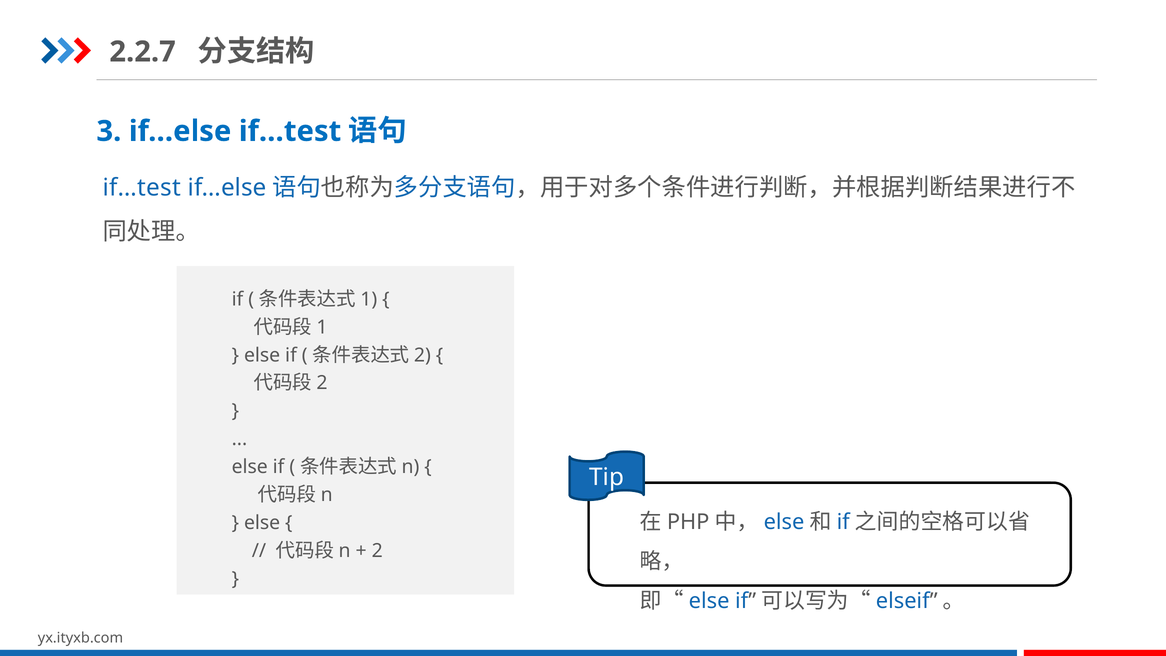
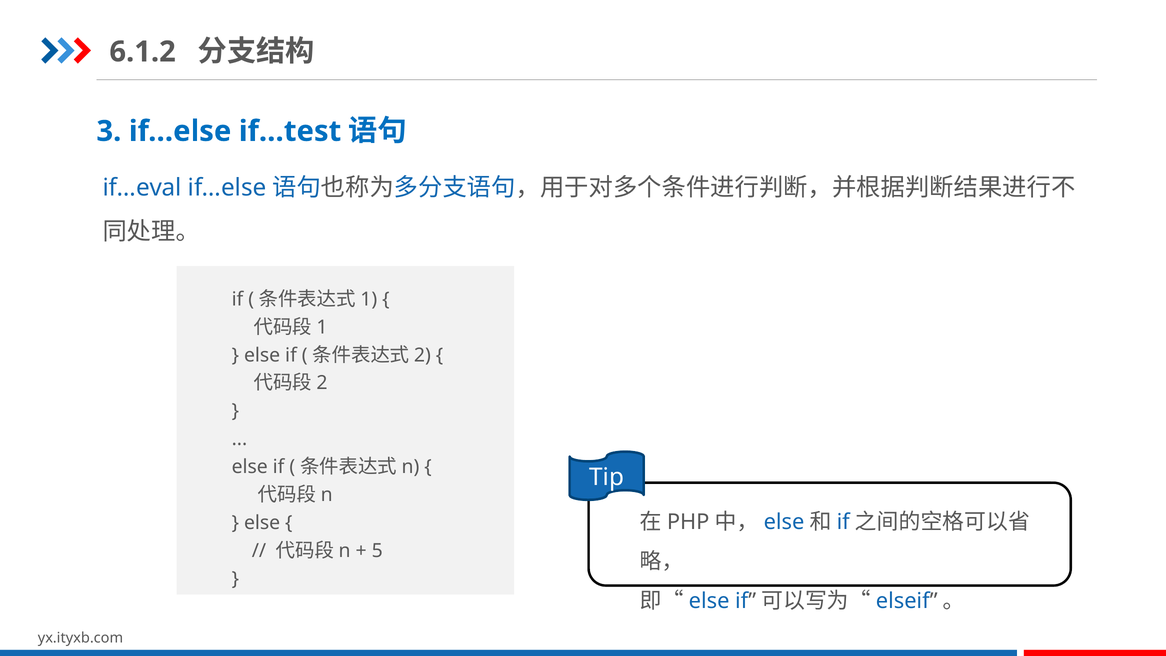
2.2.7: 2.2.7 -> 6.1.2 (143, 52)
if…test: if…test -> if…eval (142, 188)
2: 2 -> 5 (377, 551)
